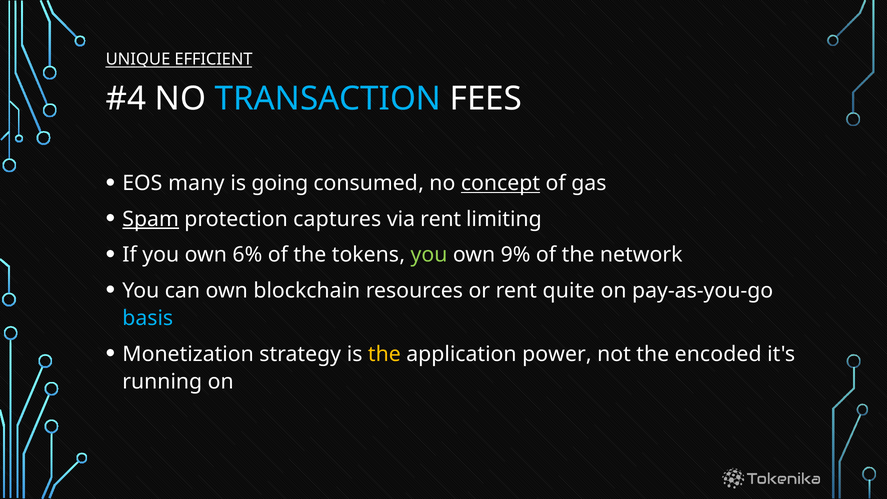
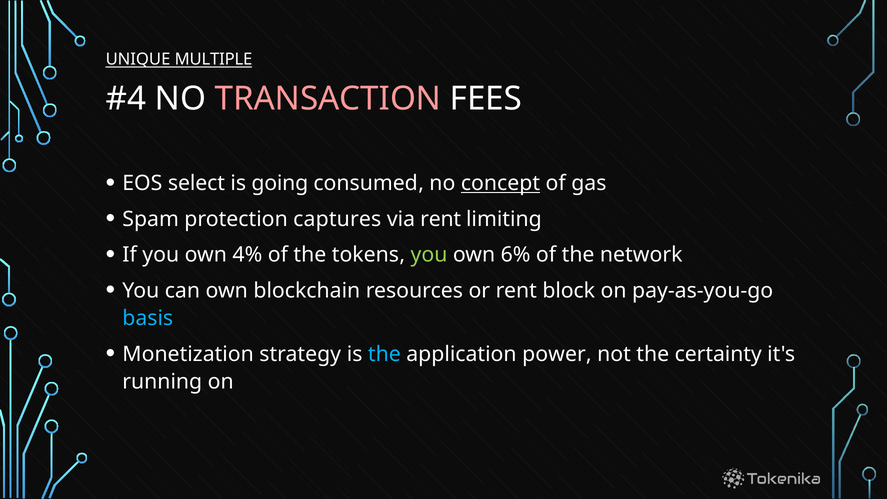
EFFICIENT: EFFICIENT -> MULTIPLE (213, 59)
TRANSACTION colour: light blue -> pink (328, 99)
many: many -> select (196, 183)
Spam underline: present -> none (151, 219)
6%: 6% -> 4% (247, 255)
9%: 9% -> 6% (516, 255)
quite: quite -> block (569, 291)
the colour: yellow -> light blue (384, 354)
encoded: encoded -> certainty (718, 354)
